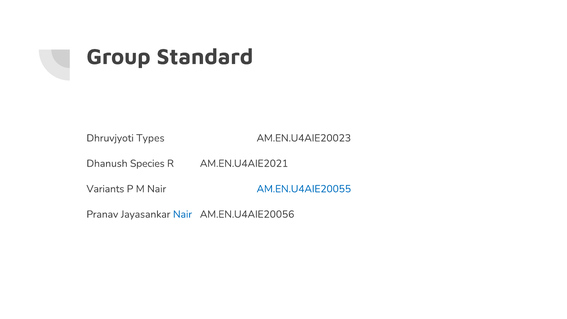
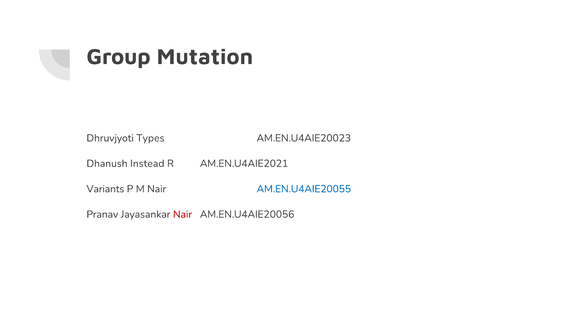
Standard: Standard -> Mutation (205, 57)
Species: Species -> Instead (147, 163)
Nair colour: blue -> red (183, 214)
